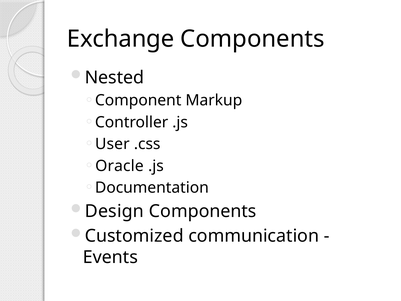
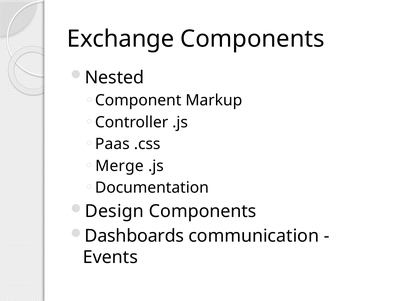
User: User -> Paas (112, 144)
Oracle: Oracle -> Merge (119, 166)
Customized: Customized -> Dashboards (134, 236)
